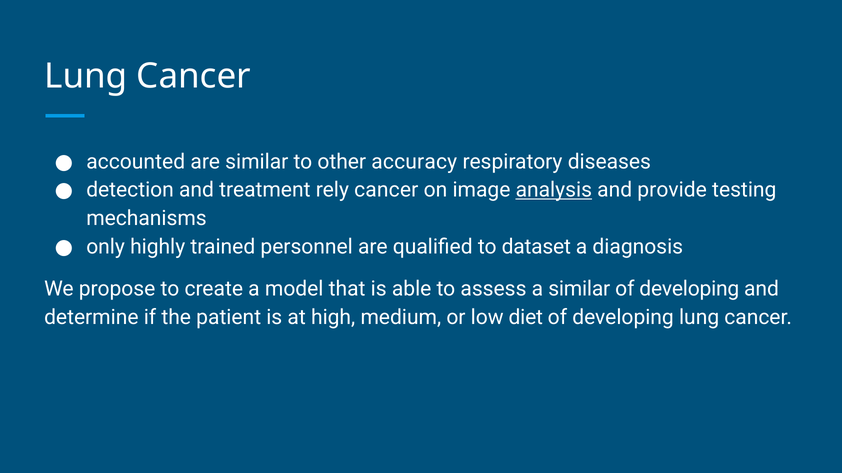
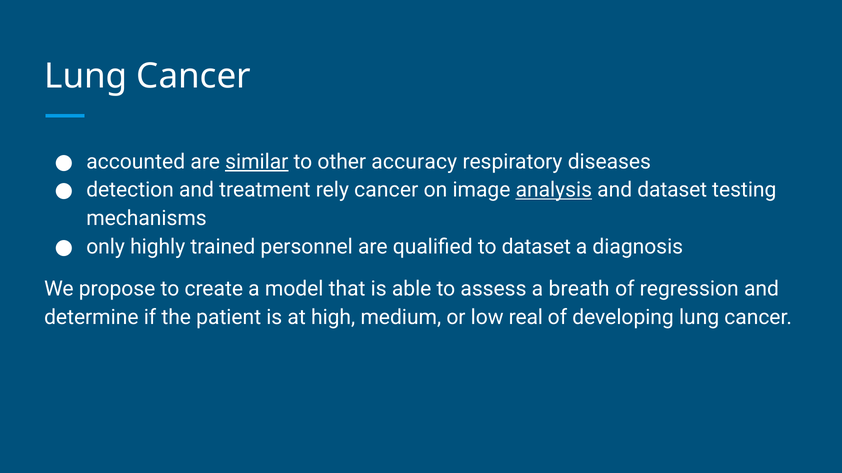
similar underline: none -> present (257, 162)
and provide: provide -> dataset (672, 190)
a similar: similar -> breath (579, 289)
developing: developing -> regression (689, 289)
diet: diet -> real (526, 318)
